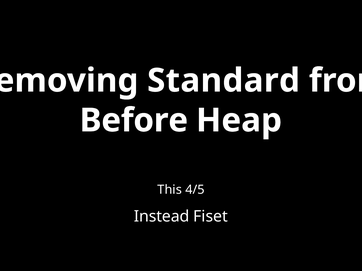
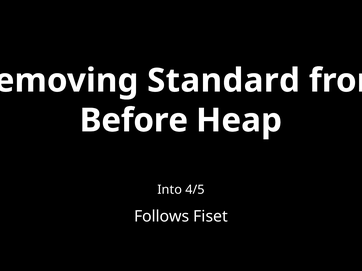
This: This -> Into (170, 190)
Instead: Instead -> Follows (162, 217)
